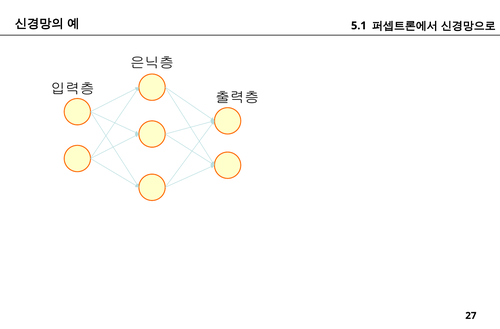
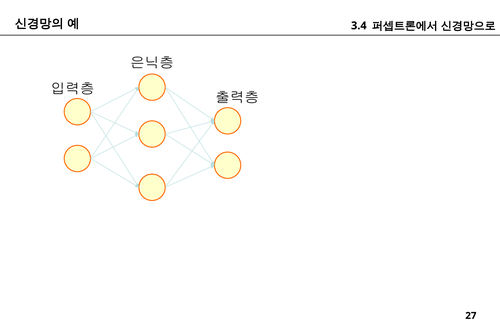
5.1: 5.1 -> 3.4 (359, 26)
